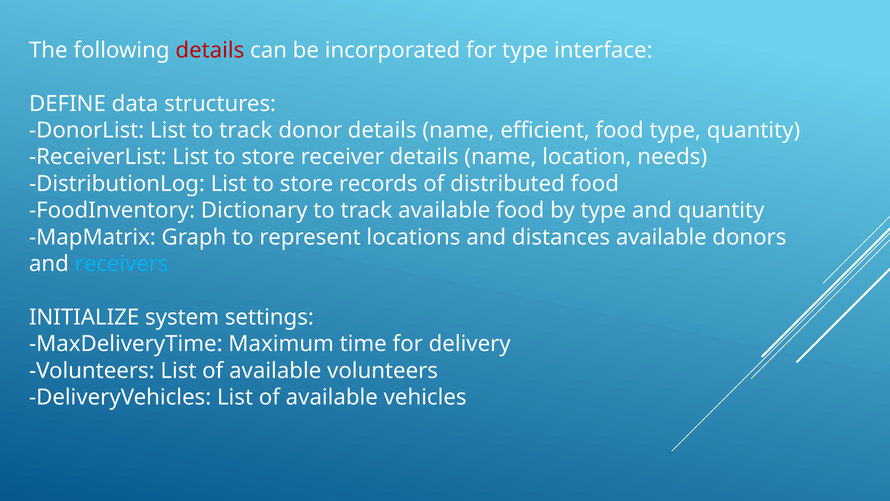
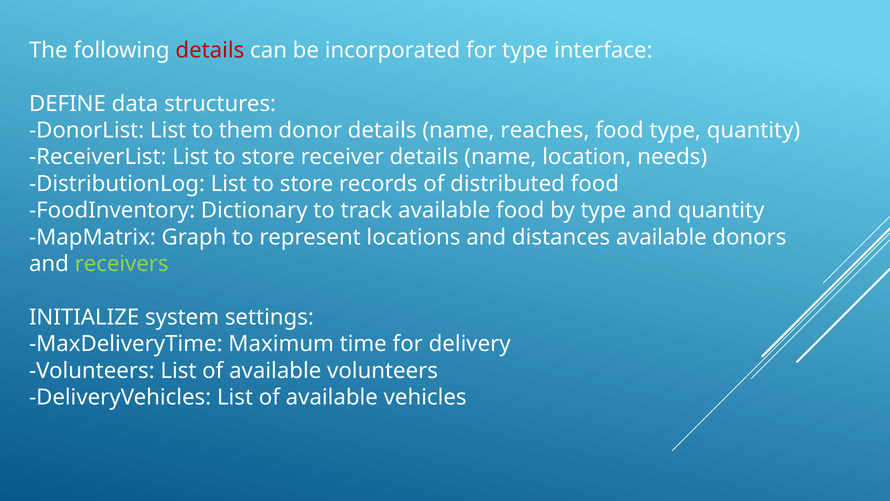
List to track: track -> them (246, 130)
efficient: efficient -> reaches (545, 130)
receivers colour: light blue -> light green (122, 264)
